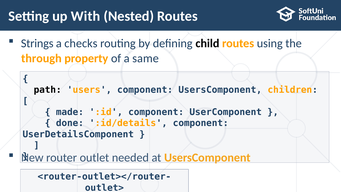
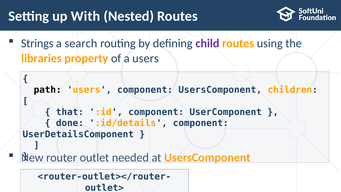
checks: checks -> search (81, 43)
child colour: black -> purple (207, 43)
through: through -> libraries (41, 58)
a same: same -> users (146, 58)
made: made -> that (70, 112)
